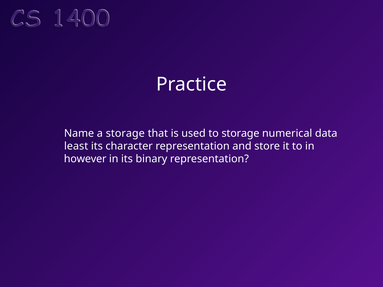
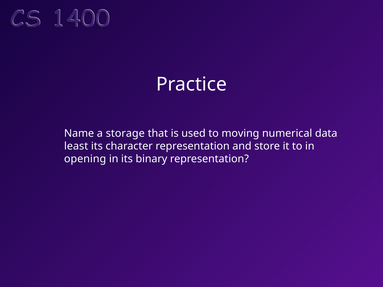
to storage: storage -> moving (240, 133)
however: however -> opening (85, 159)
